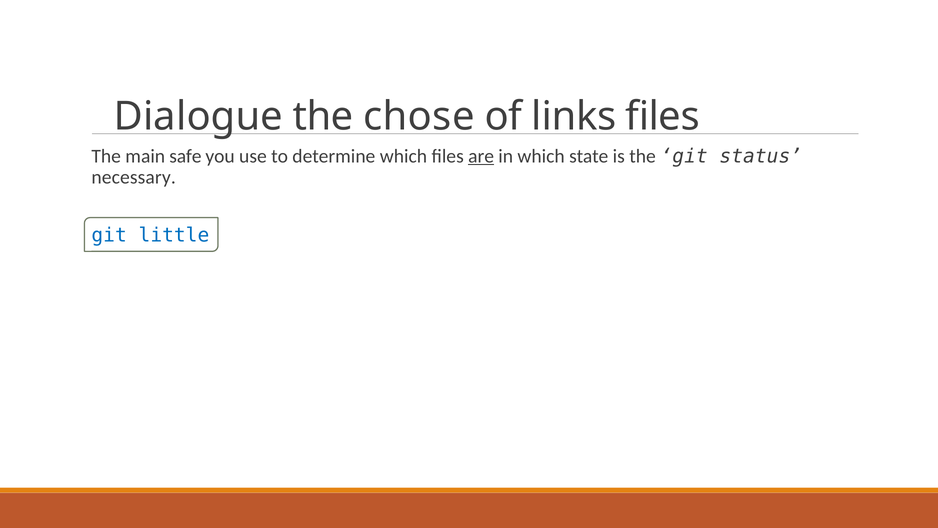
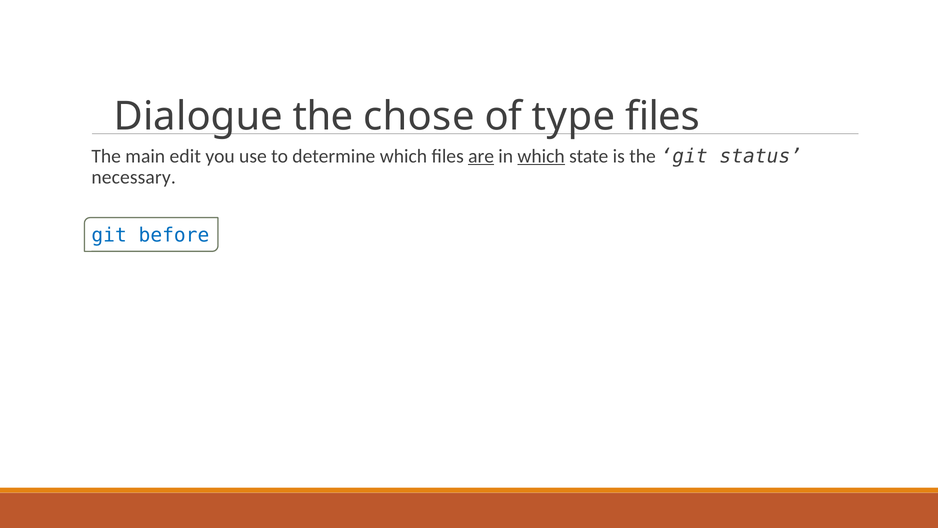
links: links -> type (574, 116)
safe: safe -> edit (185, 156)
which underline: none -> present (541, 156)
little: little -> before (174, 235)
